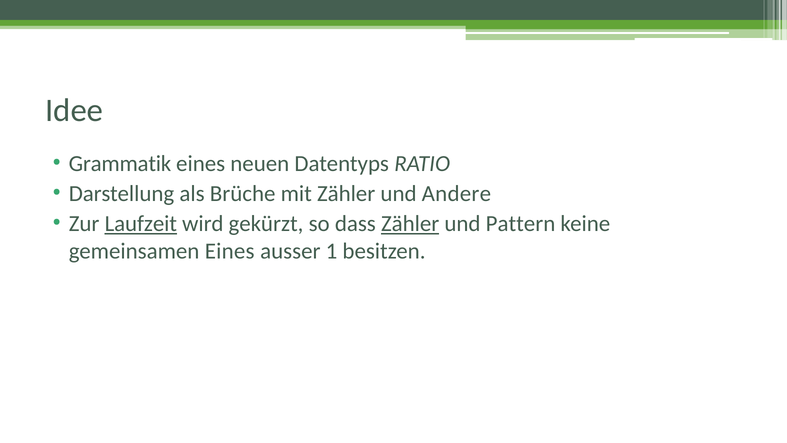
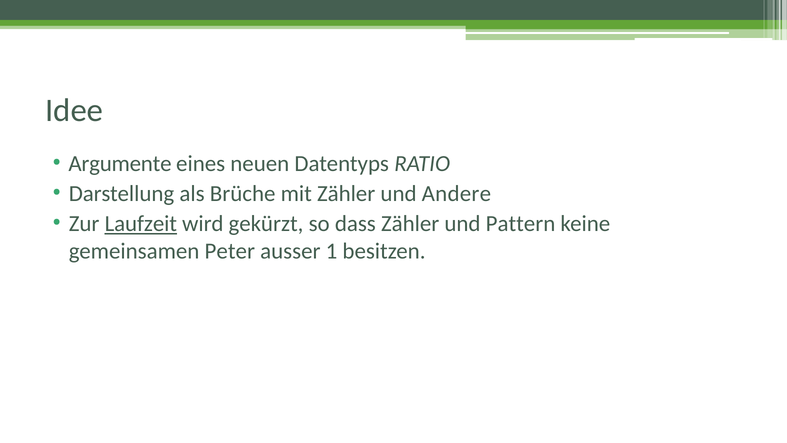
Grammatik: Grammatik -> Argumente (120, 163)
Zähler underline: present -> none (410, 224)
gemeinsamen Eines: Eines -> Peter (230, 251)
